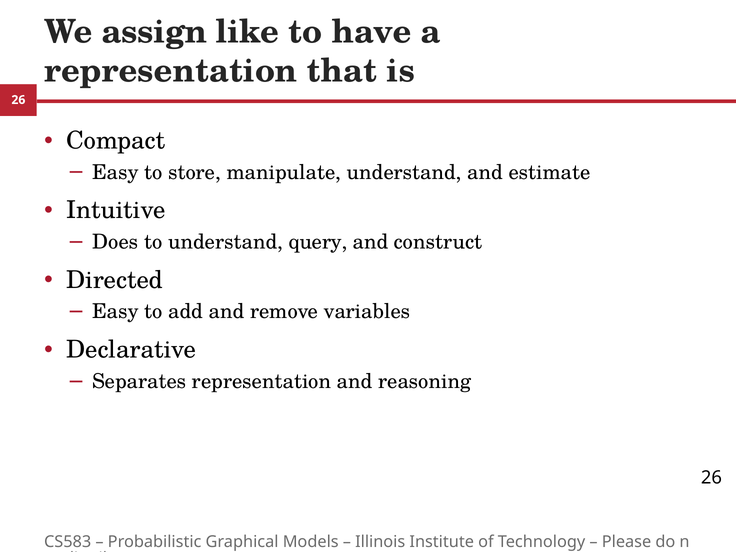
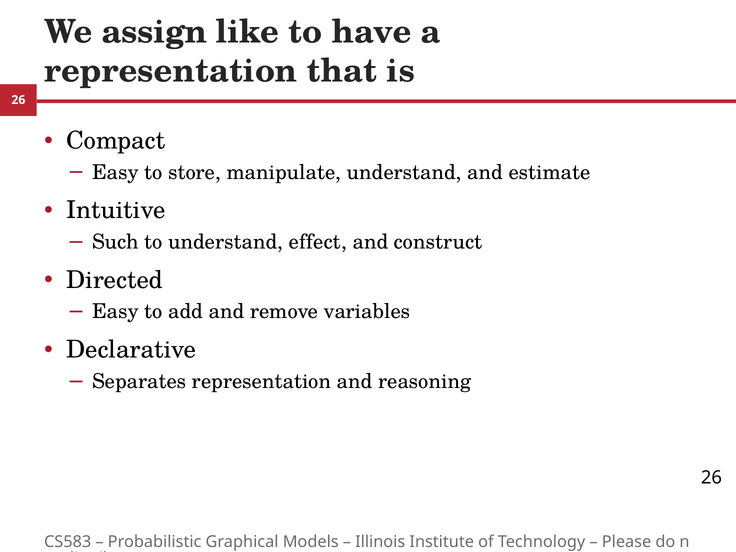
Does: Does -> Such (115, 242)
query: query -> effect (318, 242)
